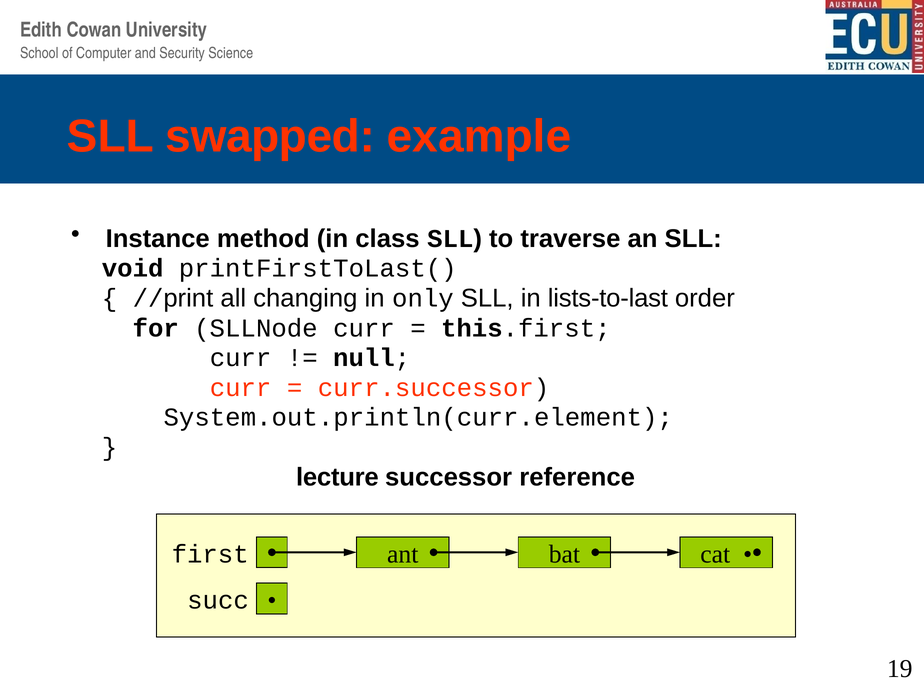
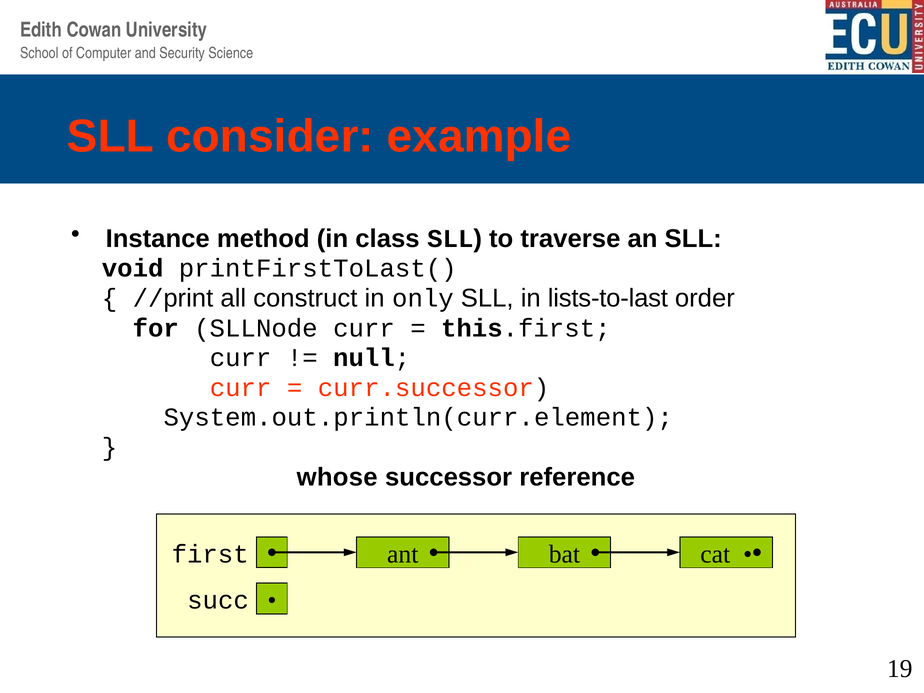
swapped: swapped -> consider (270, 137)
changing: changing -> construct (305, 298)
lecture: lecture -> whose (337, 477)
